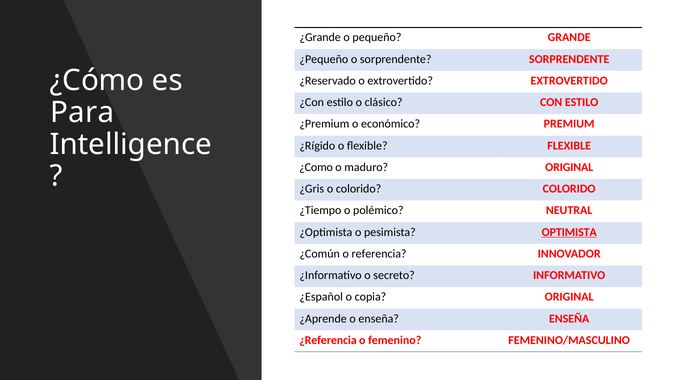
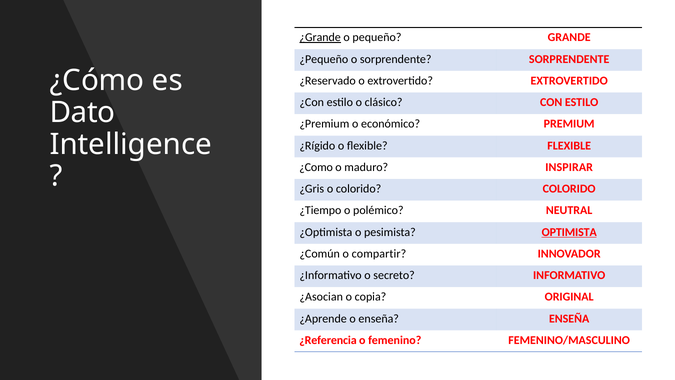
¿Grande underline: none -> present (320, 37)
Para: Para -> Dato (82, 112)
maduro ORIGINAL: ORIGINAL -> INSPIRAR (569, 167)
referencia: referencia -> compartir (379, 253)
¿Español: ¿Español -> ¿Asocian (321, 297)
